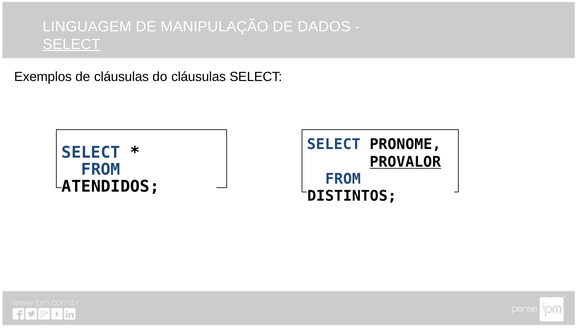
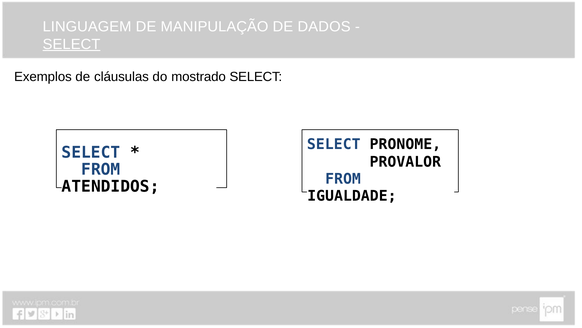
do cláusulas: cláusulas -> mostrado (199, 77)
PROVALOR underline: present -> none (405, 162)
DISTINTOS: DISTINTOS -> IGUALDADE (352, 196)
